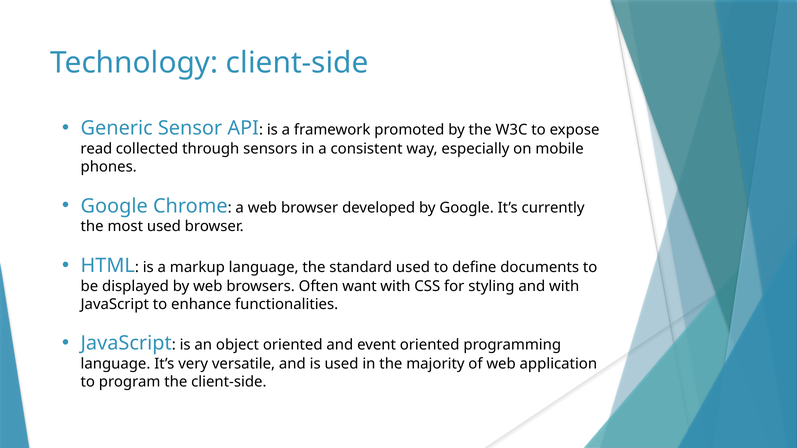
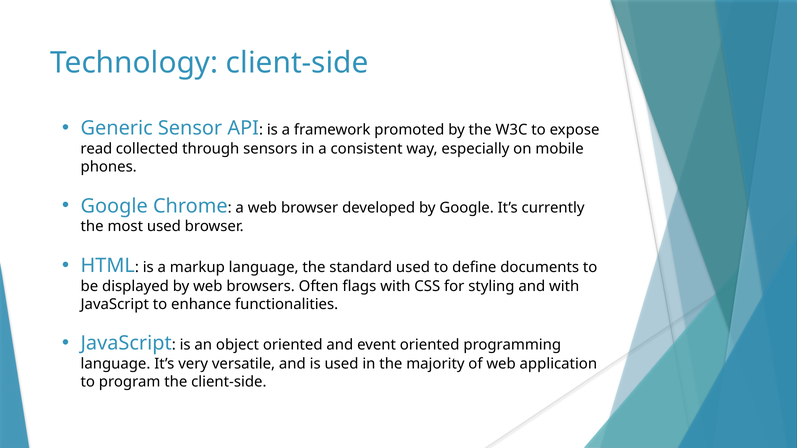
want: want -> flags (359, 286)
